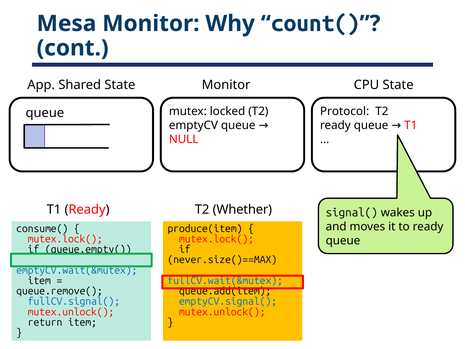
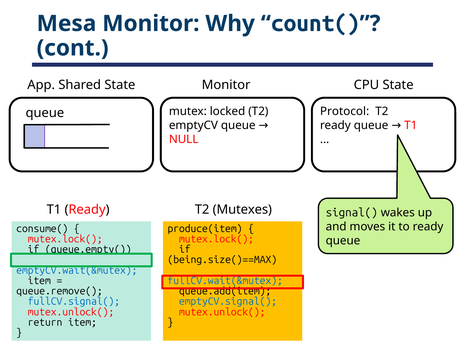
Whether: Whether -> Mutexes (242, 209)
never.size()==MAX: never.size()==MAX -> being.size()==MAX (222, 260)
